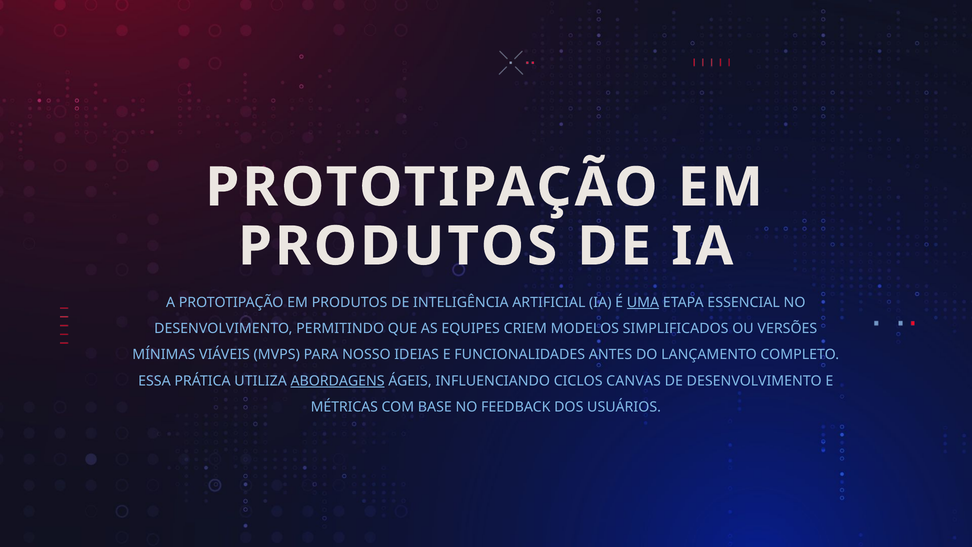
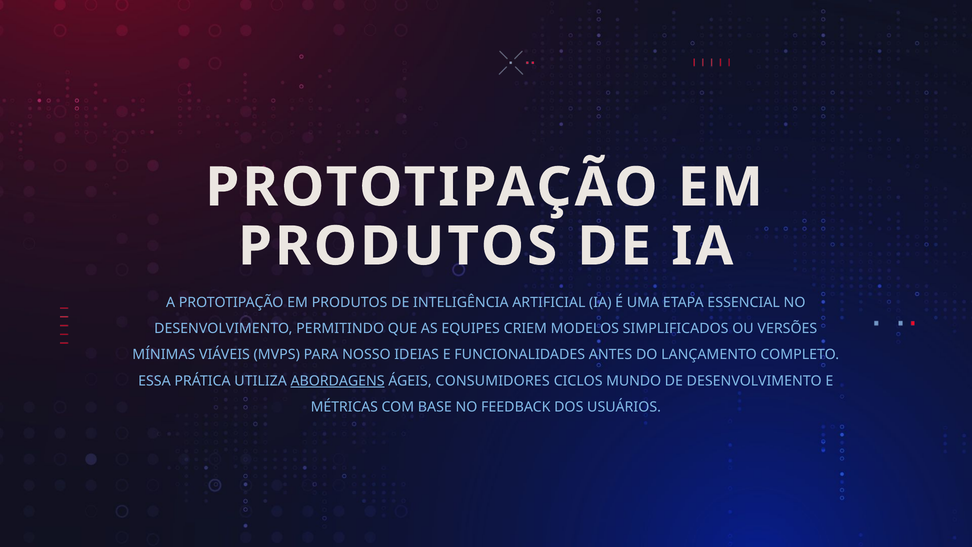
UMA underline: present -> none (643, 302)
INFLUENCIANDO: INFLUENCIANDO -> CONSUMIDORES (493, 381)
CANVAS: CANVAS -> MUNDO (634, 381)
